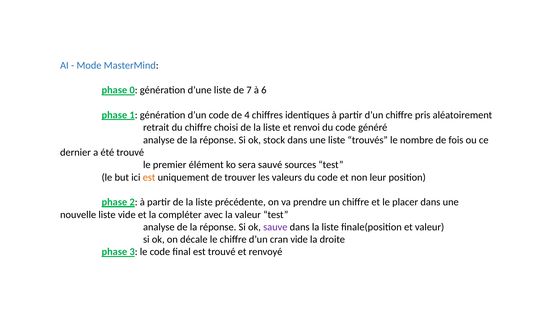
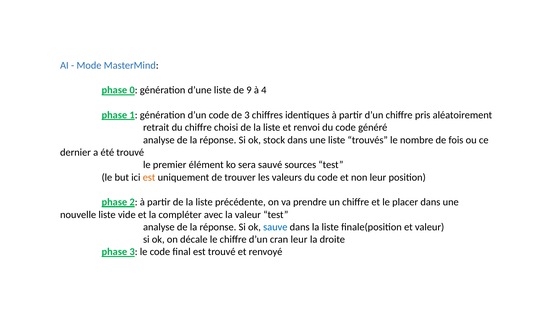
7: 7 -> 9 (249, 90)
6: 6 -> 4 (264, 90)
de 4: 4 -> 3 (247, 115)
sauve colour: purple -> blue (275, 227)
cran vide: vide -> leur (299, 240)
